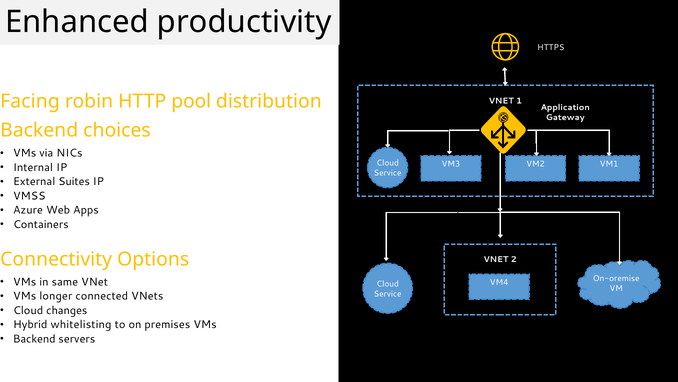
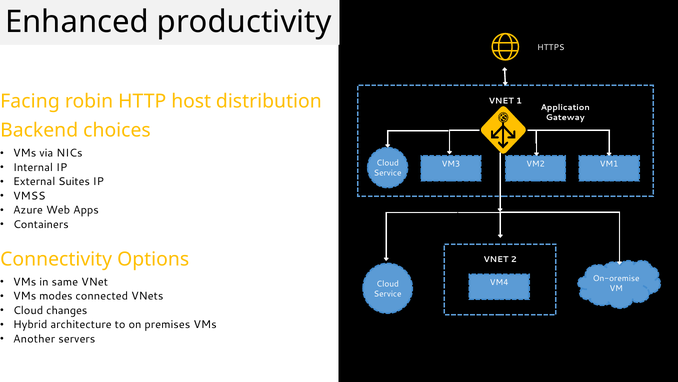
pool: pool -> host (191, 101)
longer: longer -> modes (56, 296)
whitelisting: whitelisting -> architecture (81, 324)
Backend: Backend -> Another (34, 338)
